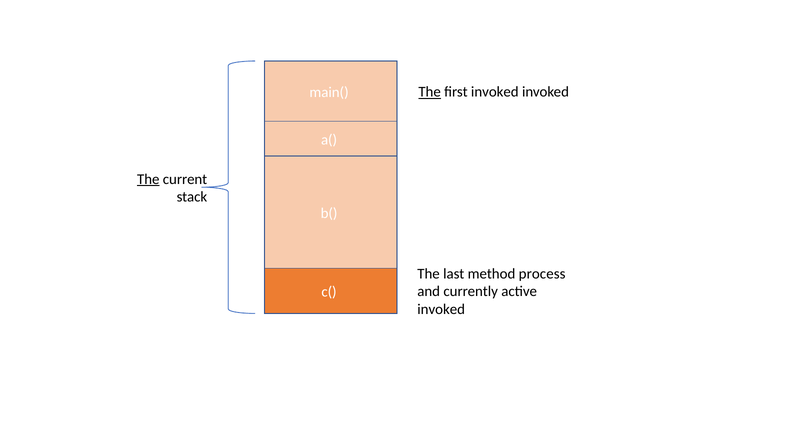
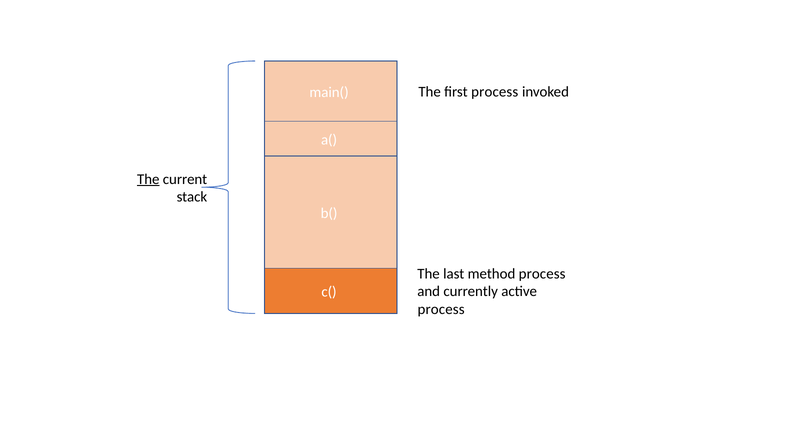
The underline: present -> none (430, 92)
first invoked: invoked -> process (495, 92)
invoked: invoked -> process (441, 309)
